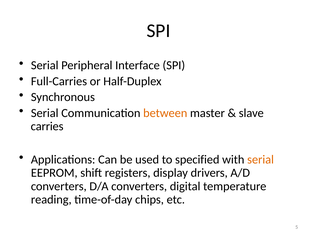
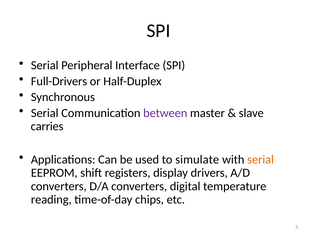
Full-Carries: Full-Carries -> Full-Drivers (59, 81)
between colour: orange -> purple (165, 113)
specified: specified -> simulate (197, 159)
